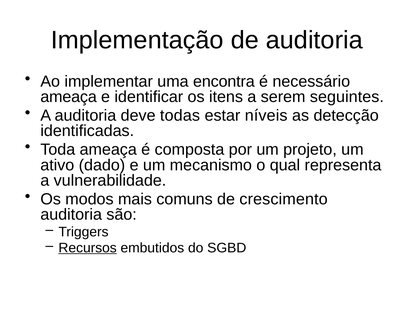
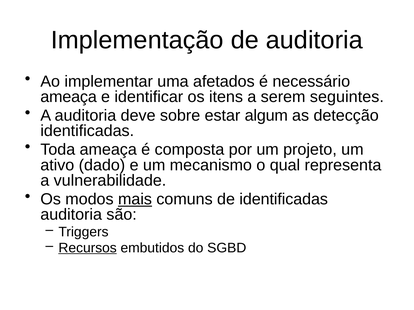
encontra: encontra -> afetados (224, 82)
todas: todas -> sobre (180, 116)
níveis: níveis -> algum (266, 116)
mais underline: none -> present (135, 200)
de crescimento: crescimento -> identificadas (284, 200)
